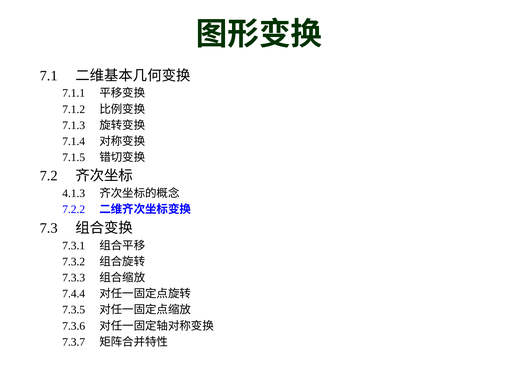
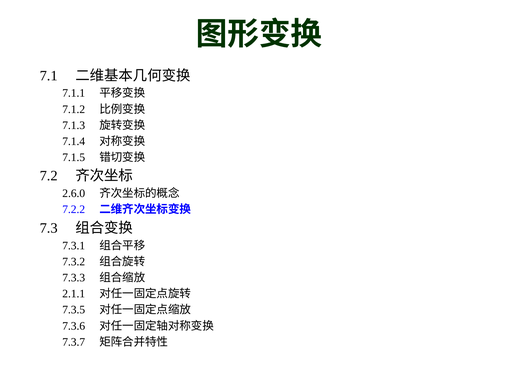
4.1.3: 4.1.3 -> 2.6.0 (74, 194)
7.4.4: 7.4.4 -> 2.1.1 (74, 294)
